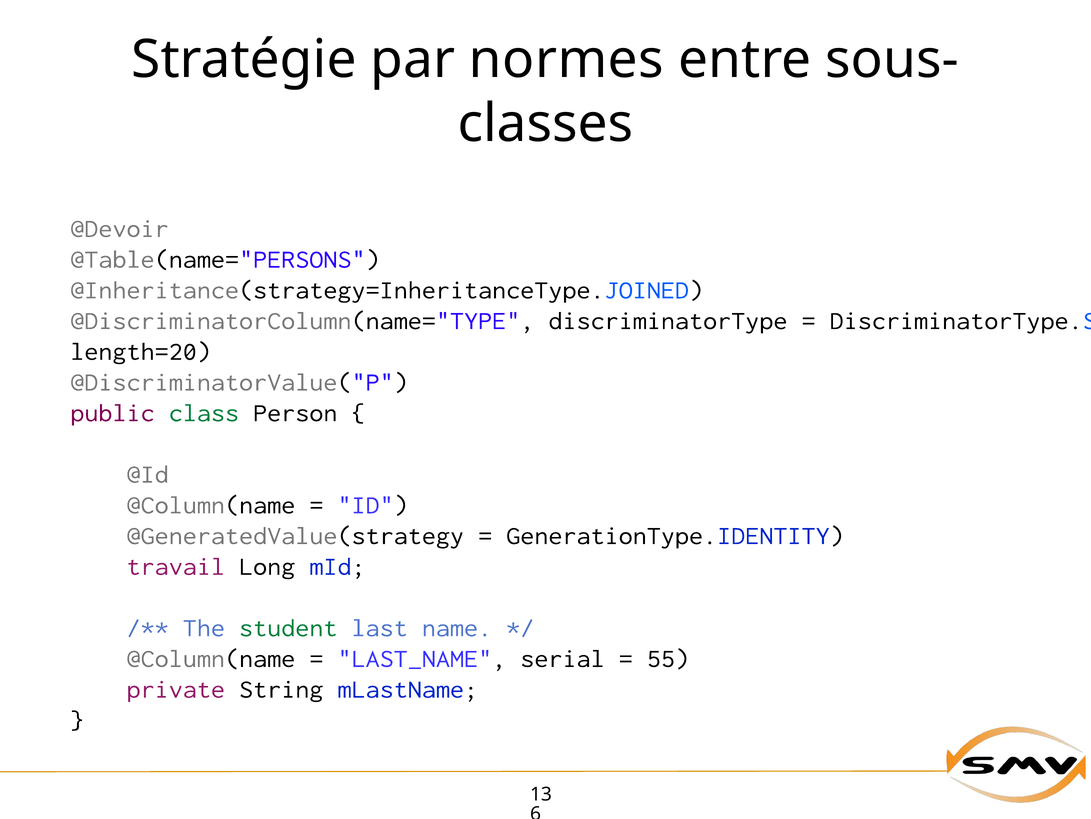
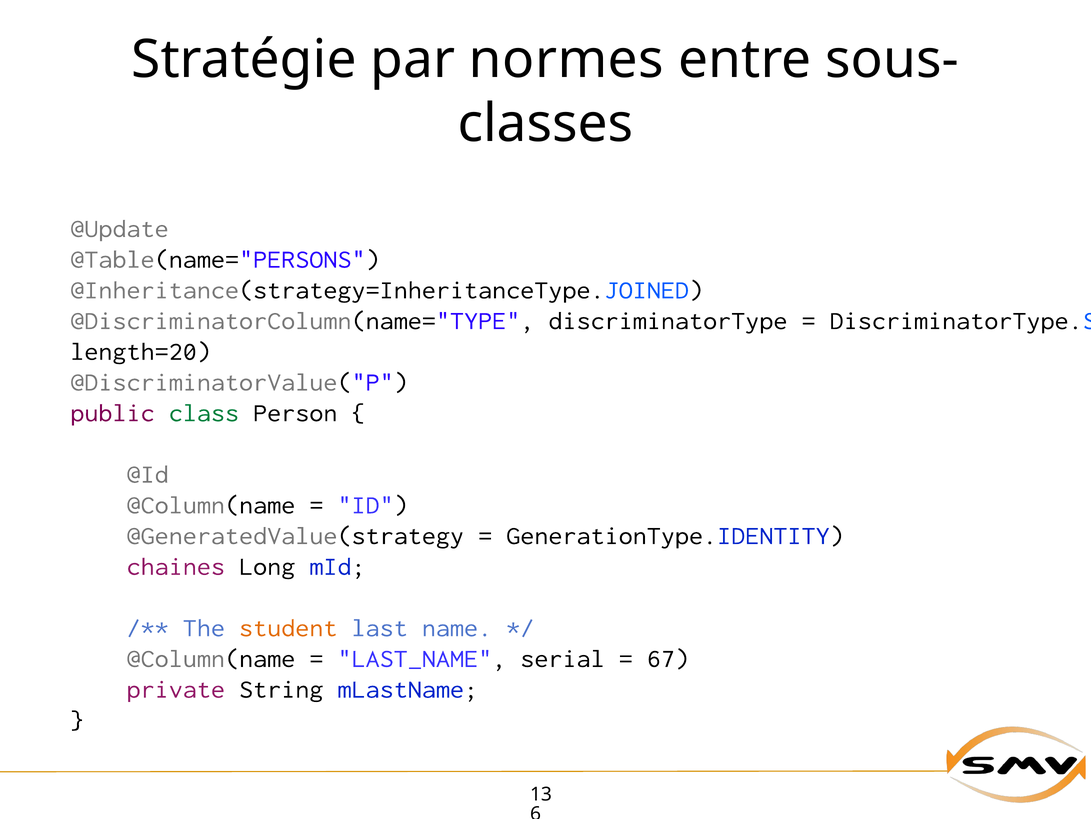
@Devoir: @Devoir -> @Update (119, 228)
travail: travail -> chaines (176, 566)
student colour: green -> orange (288, 627)
55: 55 -> 67 (668, 658)
